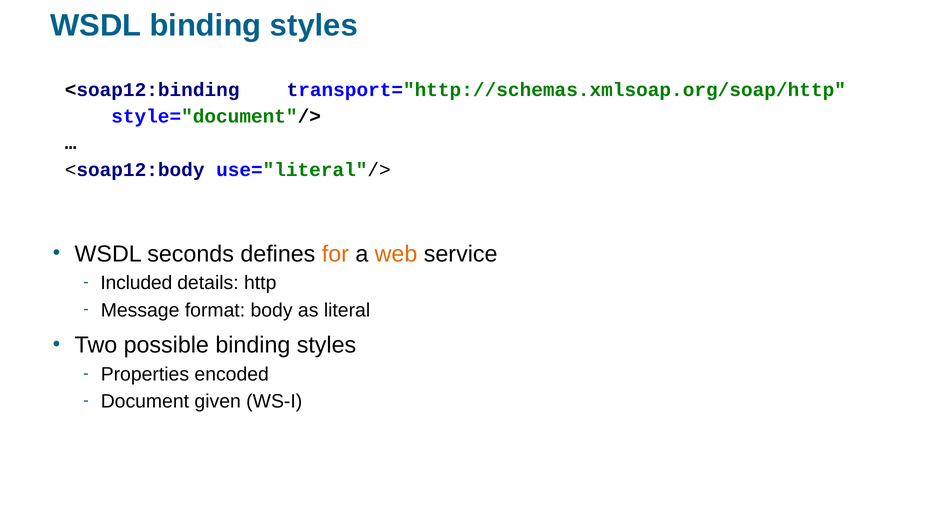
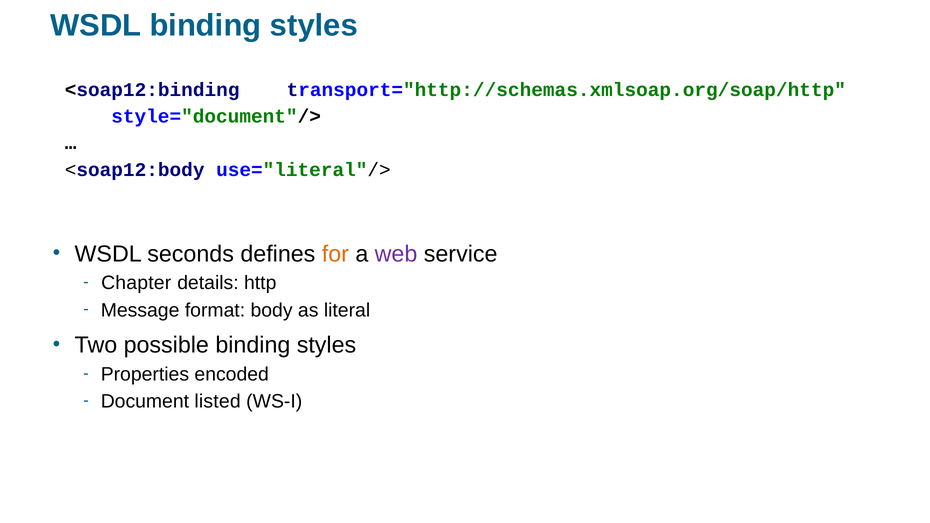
web colour: orange -> purple (396, 254)
Included: Included -> Chapter (136, 283)
given: given -> listed (218, 402)
